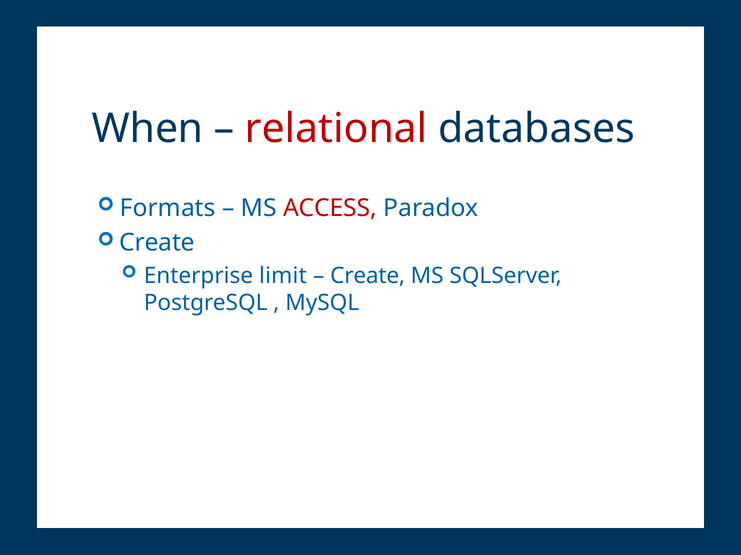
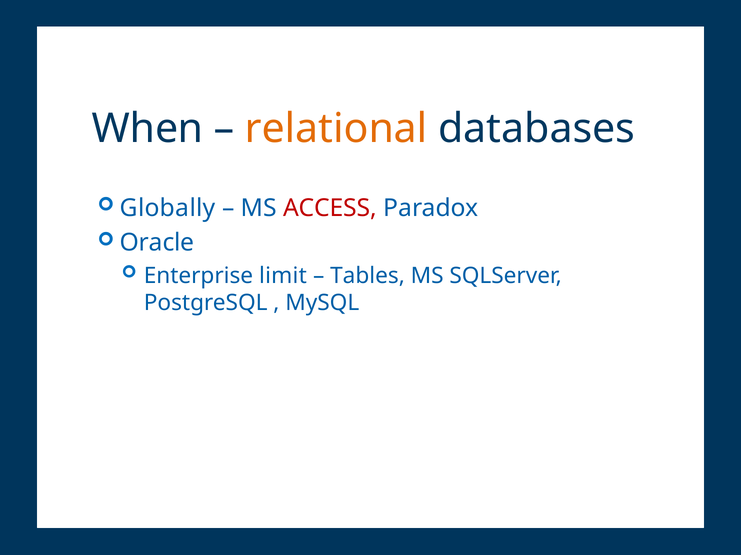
relational colour: red -> orange (336, 129)
Formats: Formats -> Globally (168, 209)
Create: Create -> Oracle (157, 243)
Create: Create -> Tables (368, 276)
